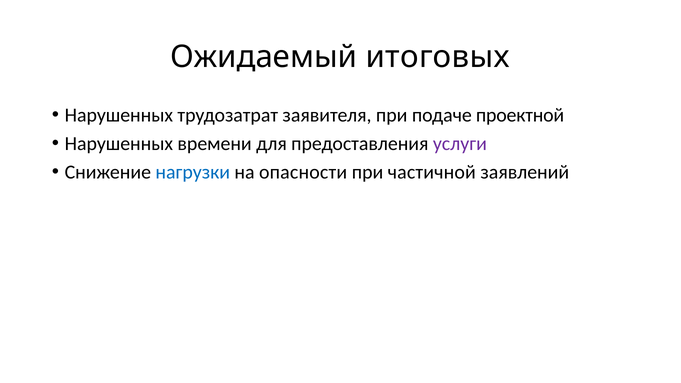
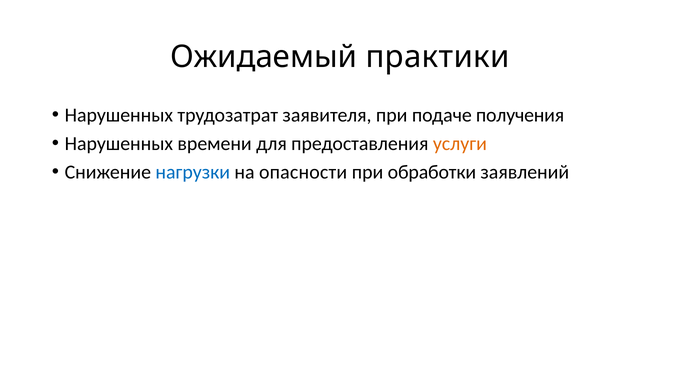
итоговых: итоговых -> практики (438, 57)
проектной: проектной -> получения (520, 115)
услуги colour: purple -> orange (460, 144)
частичной: частичной -> обработки (432, 172)
